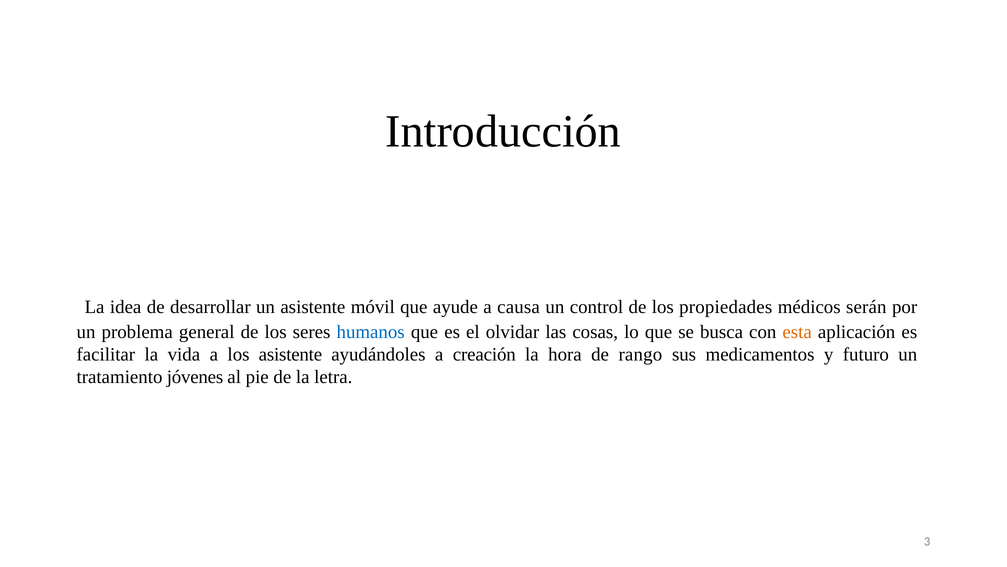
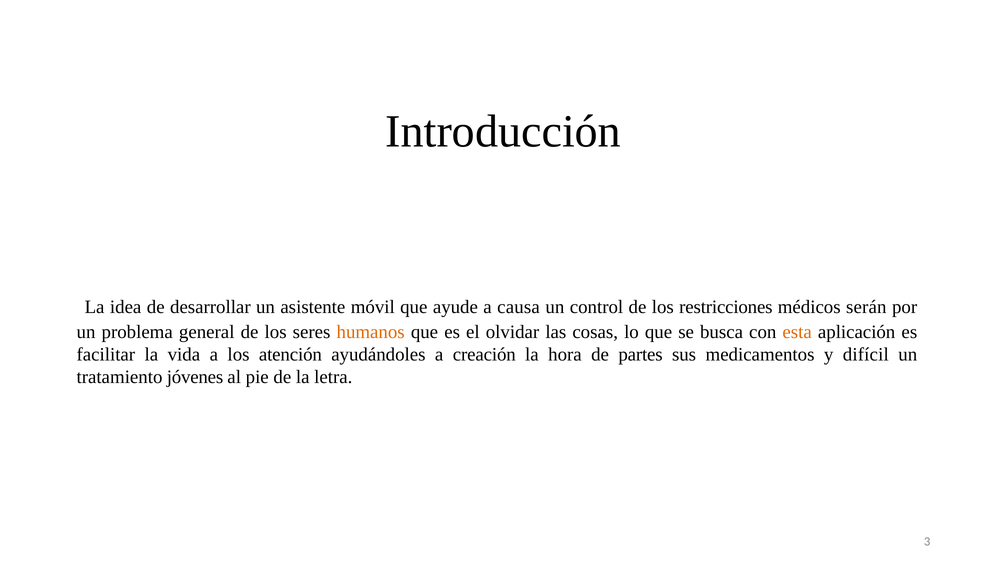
propiedades: propiedades -> restricciones (726, 307)
humanos colour: blue -> orange (371, 331)
los asistente: asistente -> atención (290, 354)
rango: rango -> partes (641, 354)
futuro: futuro -> difícil (866, 354)
